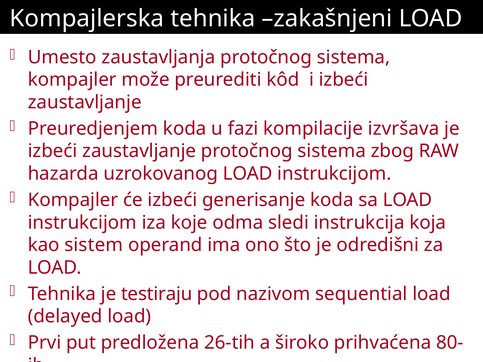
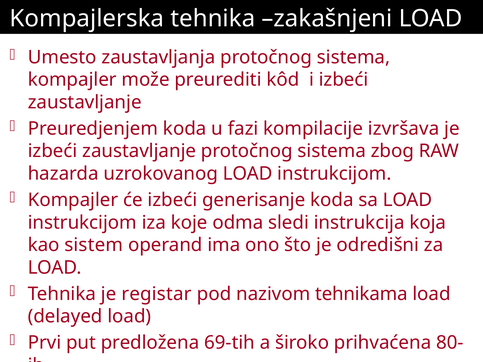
testiraju: testiraju -> registar (157, 294)
sequential: sequential -> tehnikama (361, 294)
26-tih: 26-tih -> 69-tih (230, 343)
